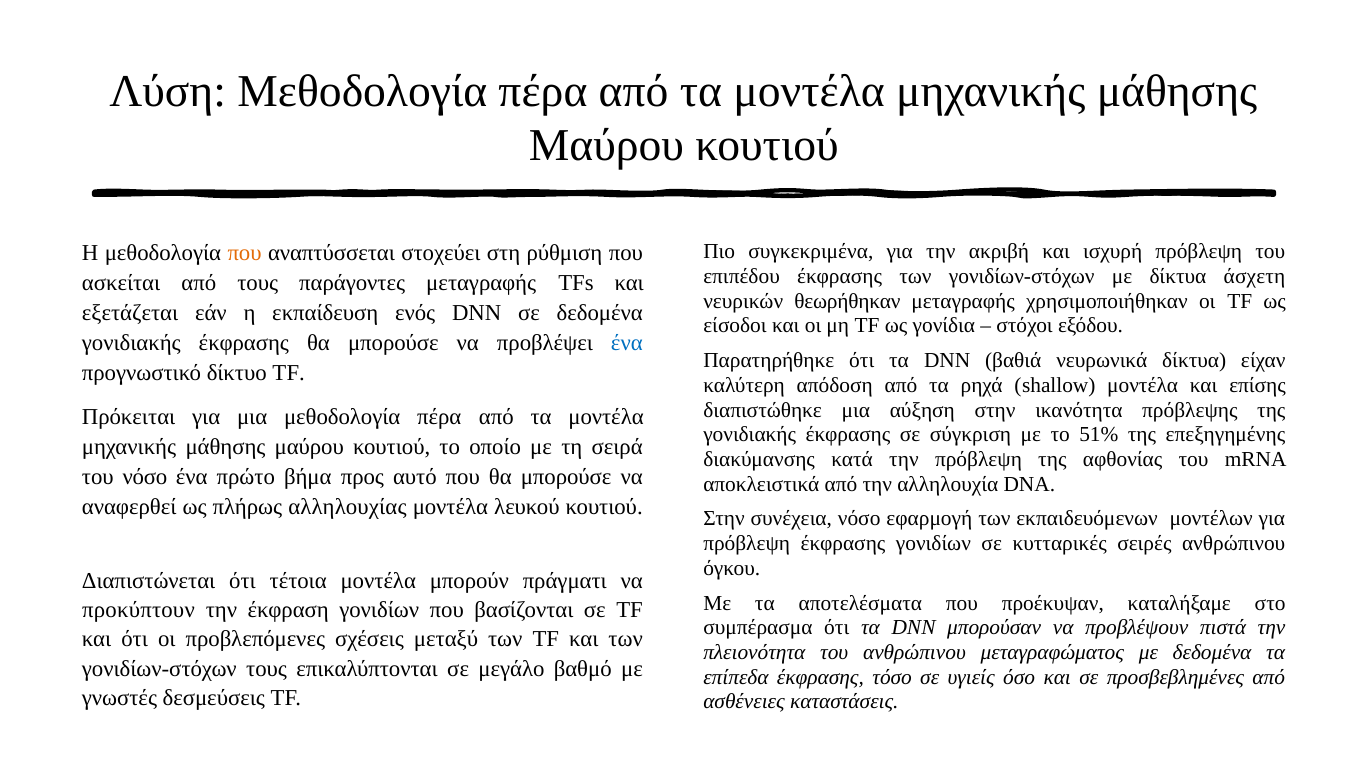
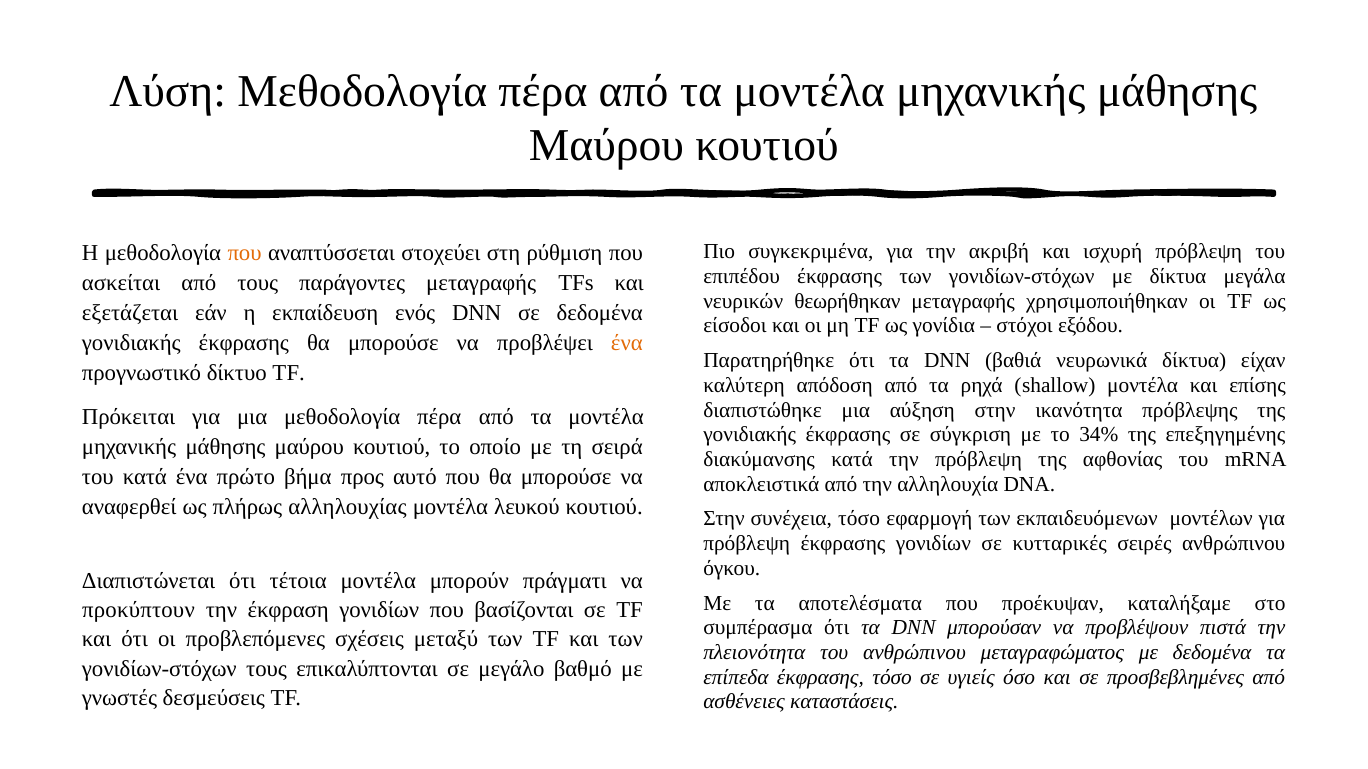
άσχετη: άσχετη -> μεγάλα (1255, 277)
ένα colour: blue -> orange (627, 343)
51%: 51% -> 34% (1099, 435)
του νόσο: νόσο -> κατά (145, 478)
συνέχεια νόσο: νόσο -> τόσο (859, 519)
